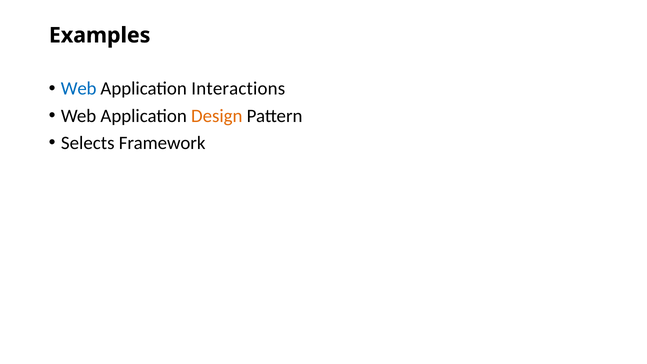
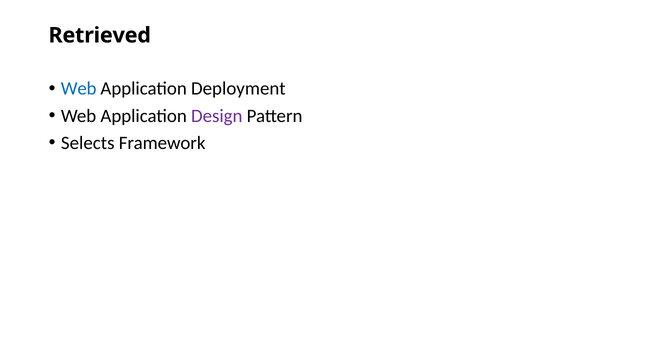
Examples: Examples -> Retrieved (100, 35)
Interactions: Interactions -> Deployment (238, 89)
Design colour: orange -> purple (217, 116)
